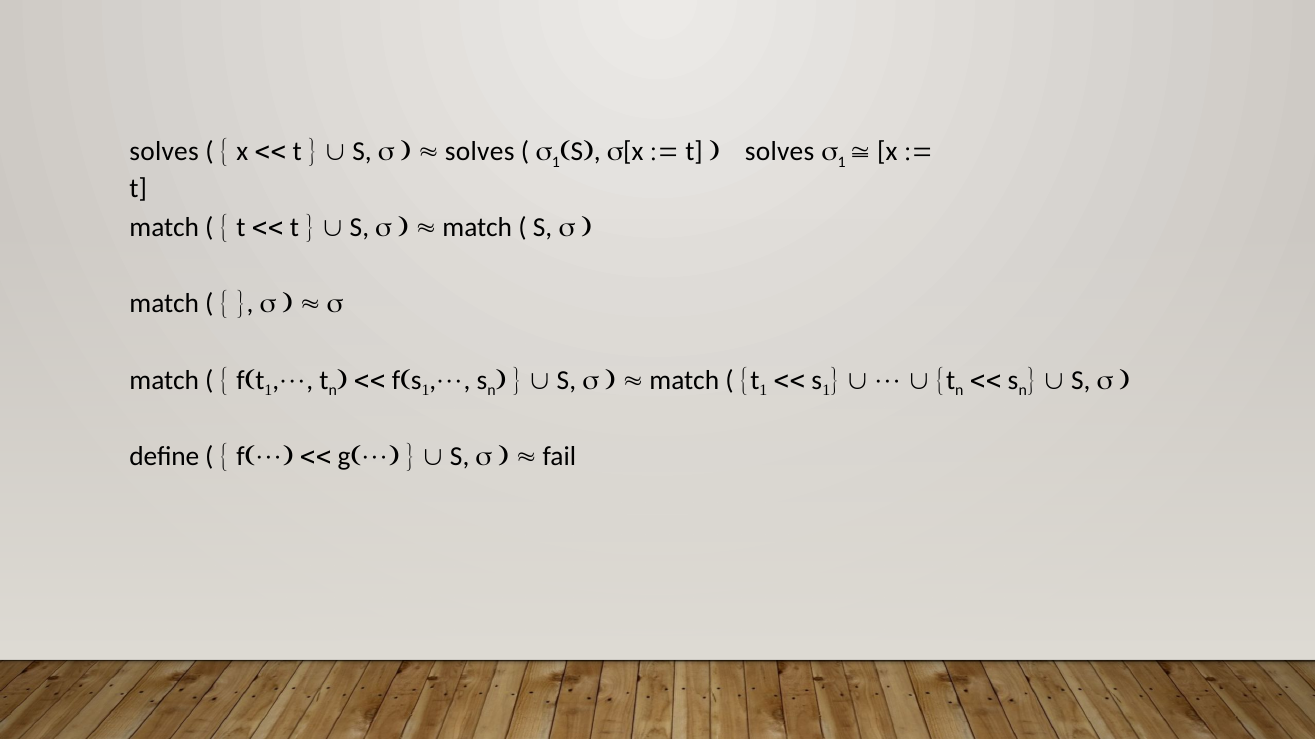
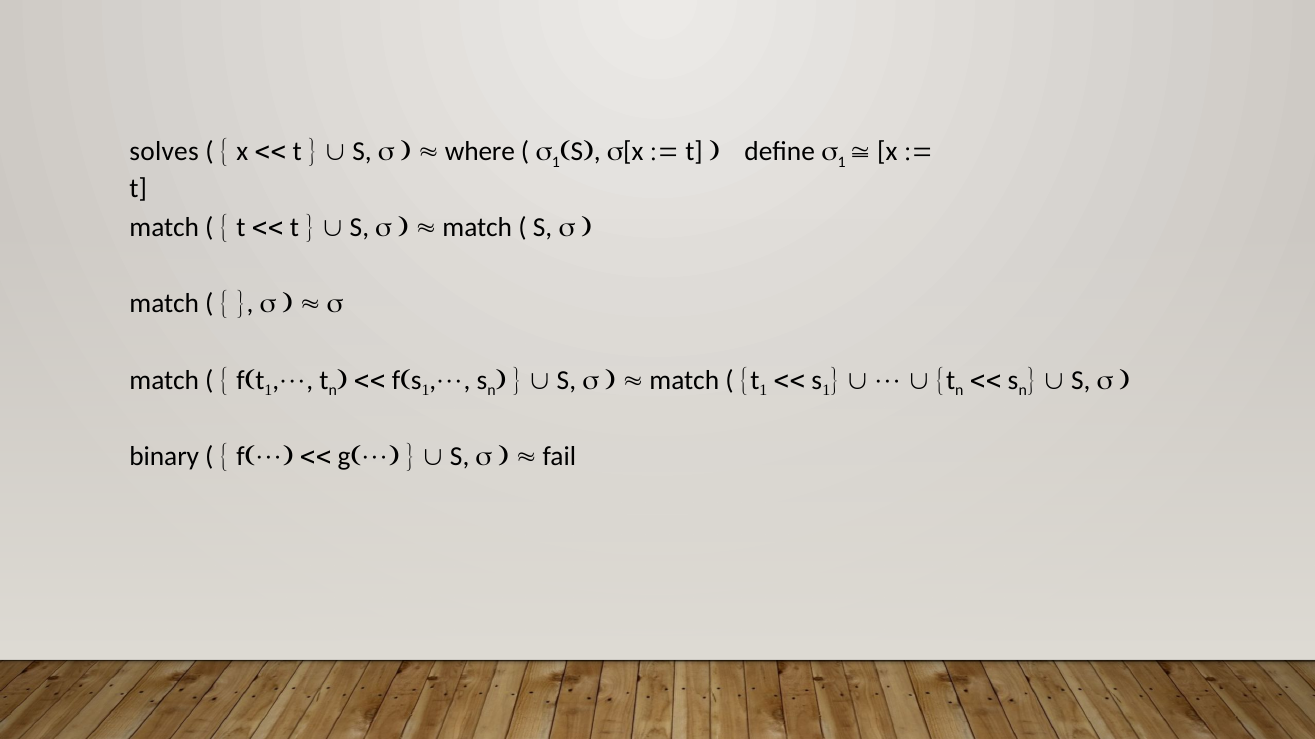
solves: solves -> where (480, 152)
solves: solves -> deﬁne (780, 152)
deﬁne: deﬁne -> binary (164, 457)
